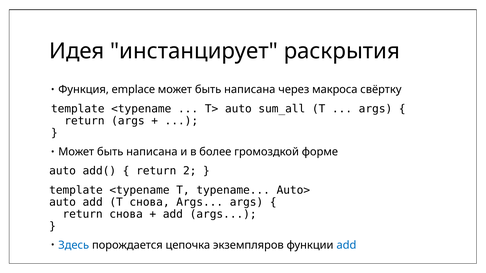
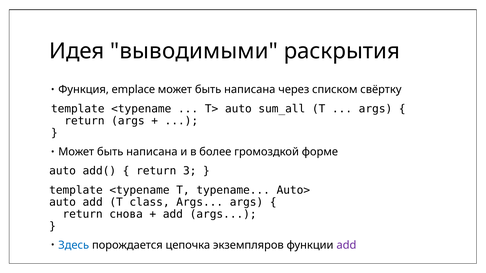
инстанцирует: инстанцирует -> выводимыми (194, 51)
макроса: макроса -> списком (335, 90)
2: 2 -> 3 (190, 171)
T снова: снова -> class (150, 202)
add colour: blue -> purple (346, 245)
